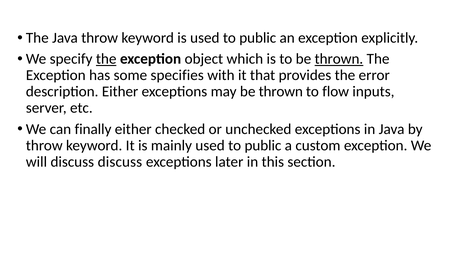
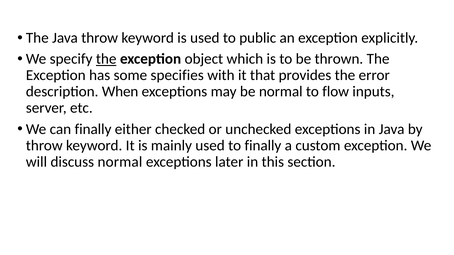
thrown underline: present -> none (339, 59)
description Either: Either -> When (120, 92)
may be thrown: thrown -> normal (281, 92)
mainly used to public: public -> finally (263, 146)
discuss discuss: discuss -> normal (120, 162)
